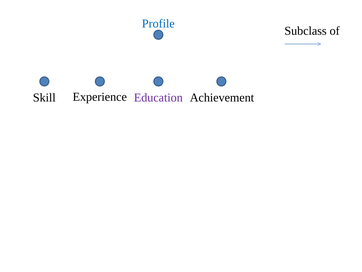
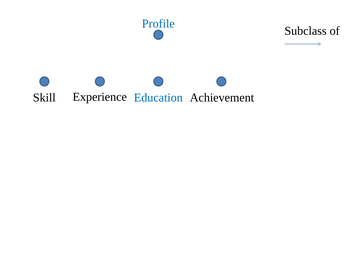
Education colour: purple -> blue (158, 98)
